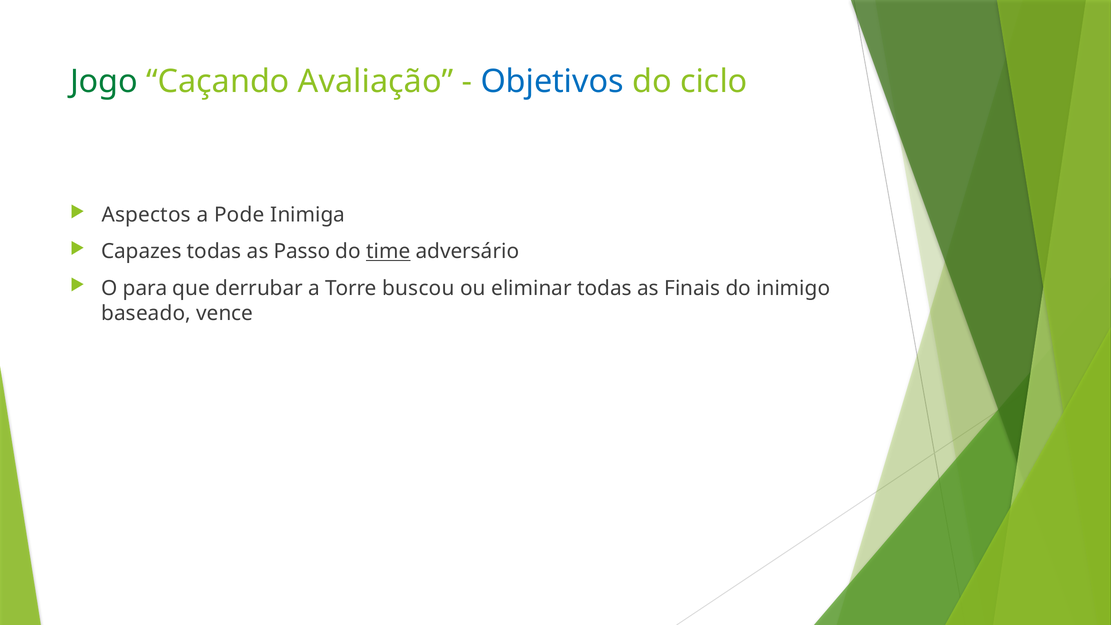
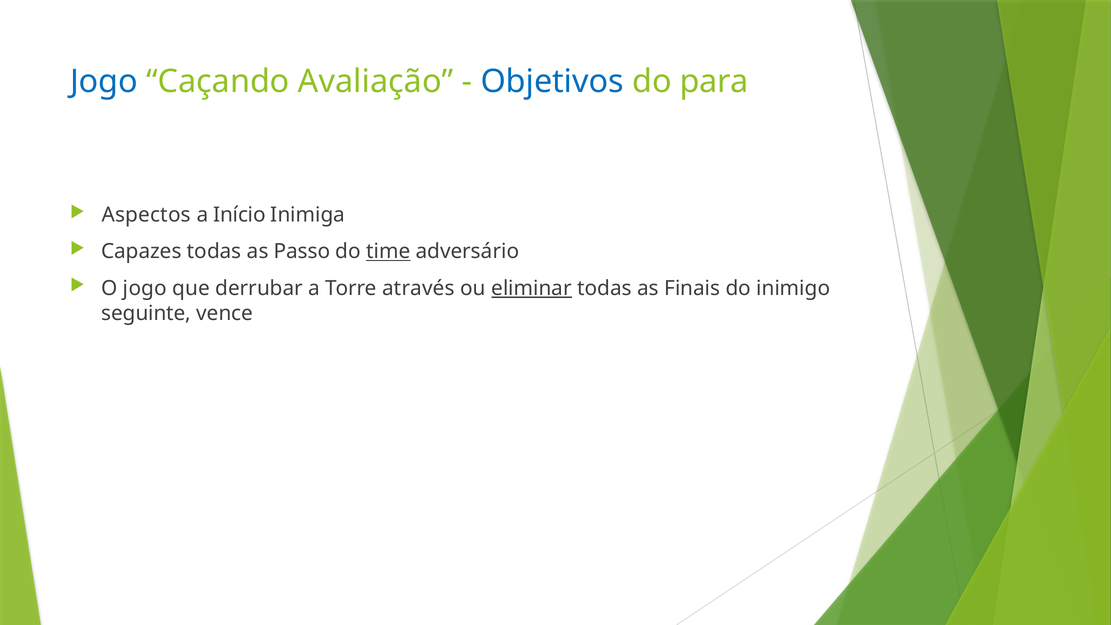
Jogo colour: green -> blue (104, 81)
ciclo: ciclo -> para (714, 81)
Pode: Pode -> Início (240, 215)
O para: para -> jogo (145, 288)
buscou: buscou -> através (418, 288)
eliminar underline: none -> present (532, 288)
baseado: baseado -> seguinte (146, 313)
